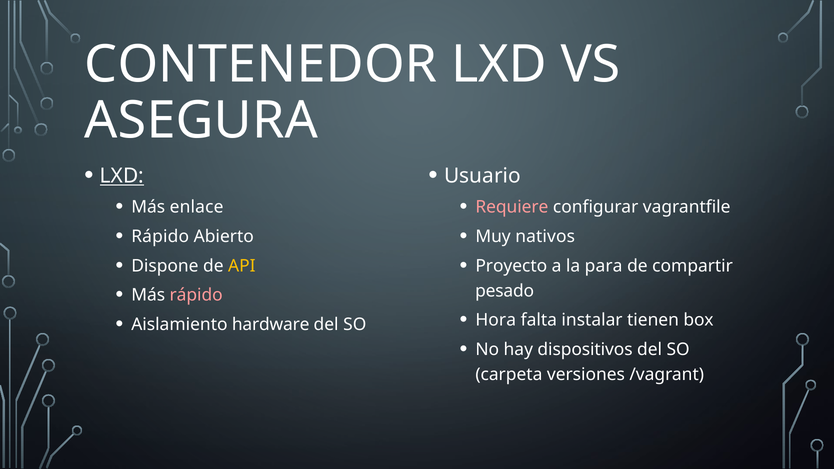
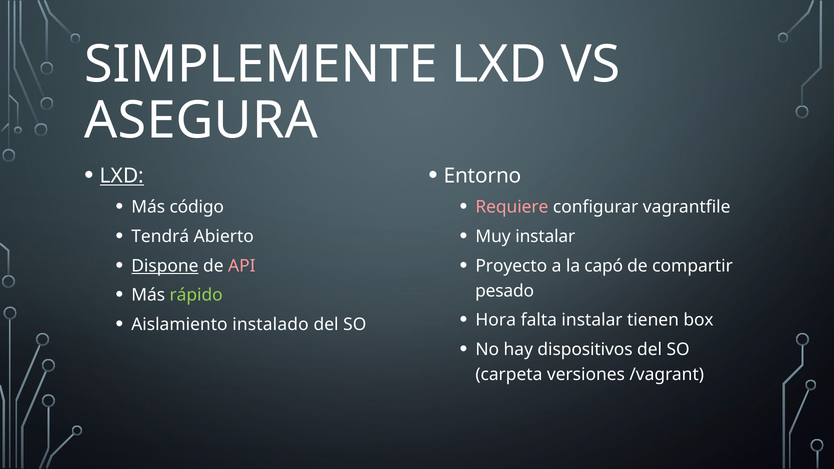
CONTENEDOR: CONTENEDOR -> SIMPLEMENTE (261, 64)
Usuario: Usuario -> Entorno (483, 176)
enlace: enlace -> código (197, 207)
Rápido: Rápido -> Tendrá (160, 237)
Muy nativos: nativos -> instalar (545, 237)
Dispone underline: none -> present (165, 266)
API colour: yellow -> pink (242, 266)
para: para -> capó (604, 266)
rápido colour: pink -> light green (196, 295)
hardware: hardware -> instalado (271, 325)
